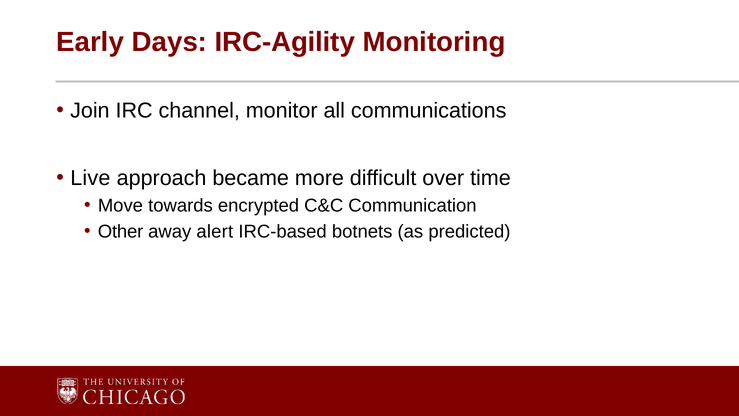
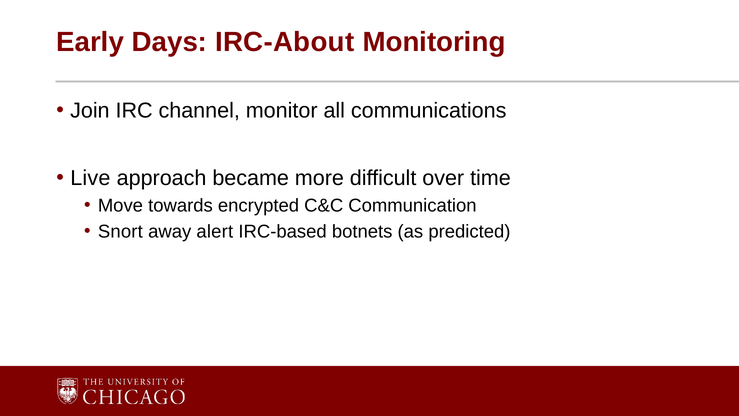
IRC-Agility: IRC-Agility -> IRC-About (285, 42)
Other: Other -> Snort (120, 232)
